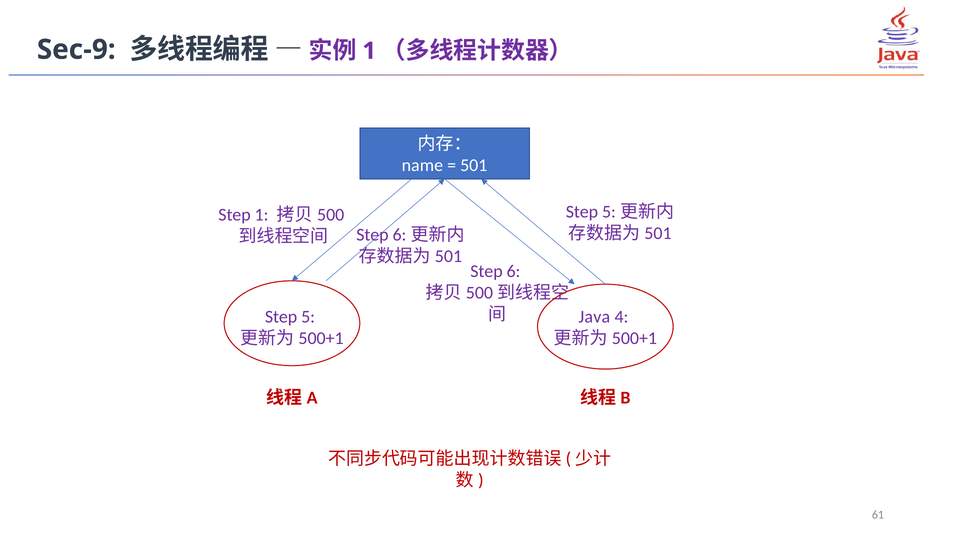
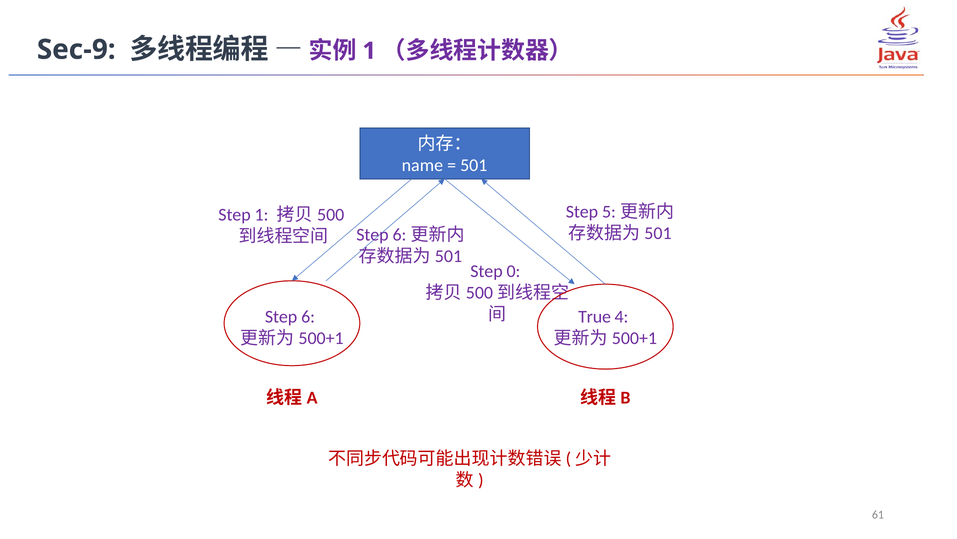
6: 6 -> 0 (513, 271)
5: 5 -> 6 (308, 316)
Java: Java -> True (595, 316)
